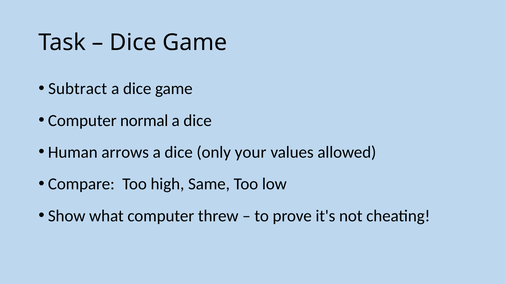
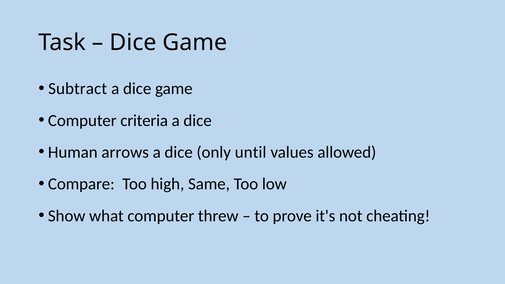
normal: normal -> criteria (144, 121)
your: your -> until (251, 152)
